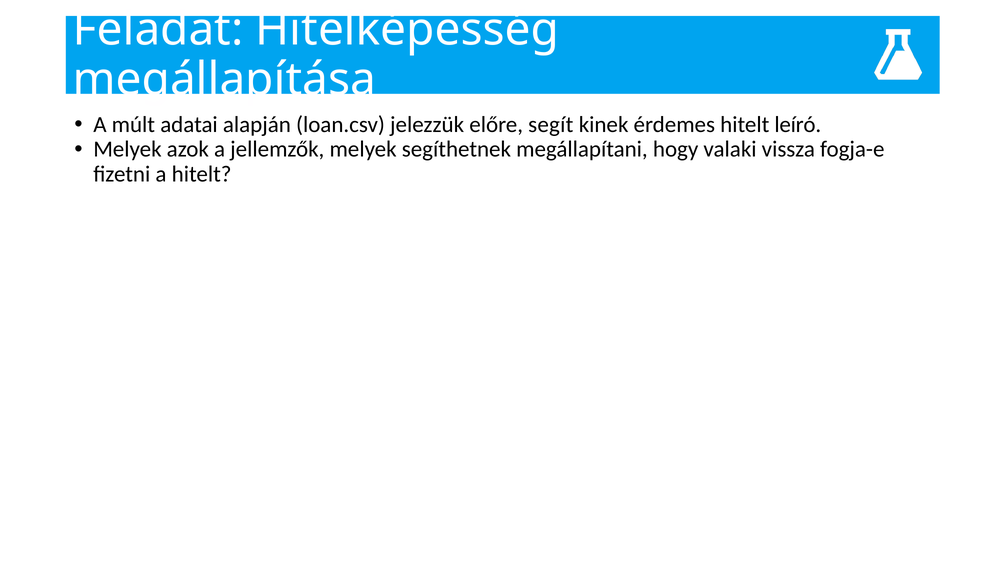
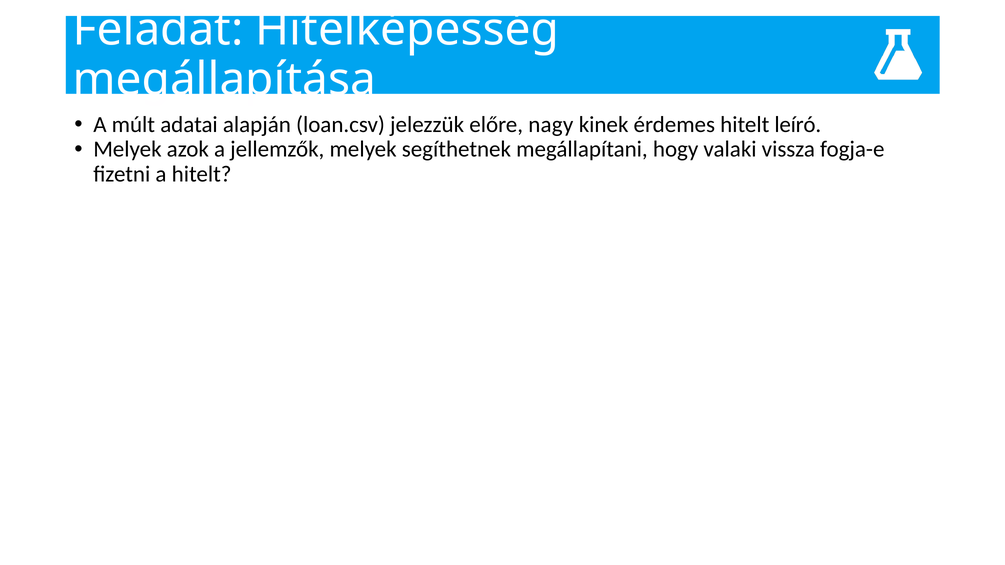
segít: segít -> nagy (551, 125)
